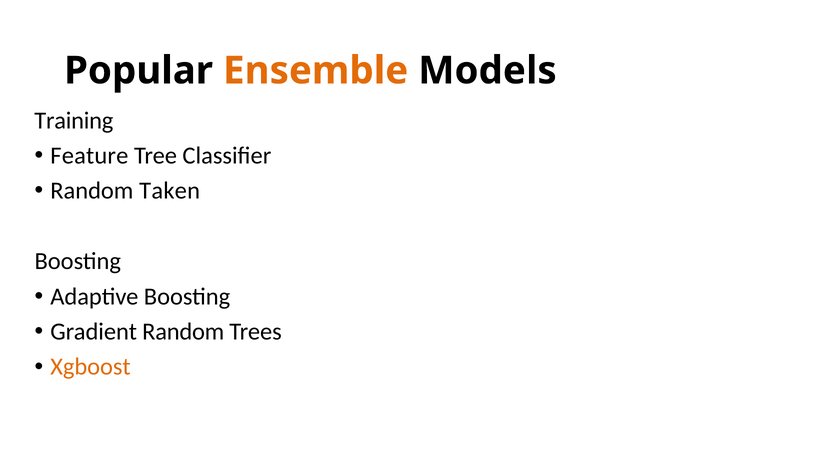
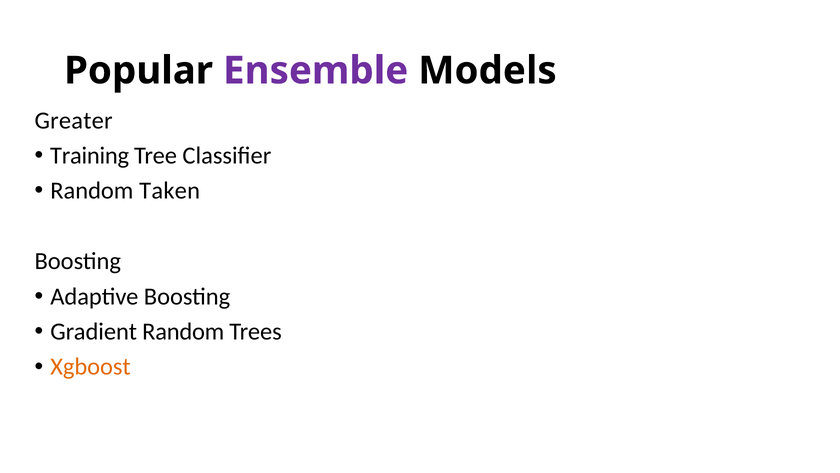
Ensemble colour: orange -> purple (316, 71)
Training: Training -> Greater (74, 120)
Feature: Feature -> Training (90, 155)
